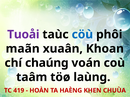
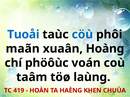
Tuoåi colour: purple -> blue (23, 35)
Khoan: Khoan -> Hoàng (105, 49)
chaúng: chaúng -> phöôùc (47, 63)
